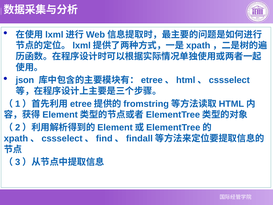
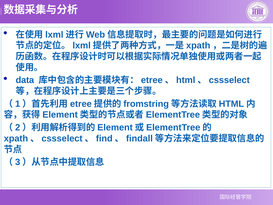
json: json -> data (25, 80)
